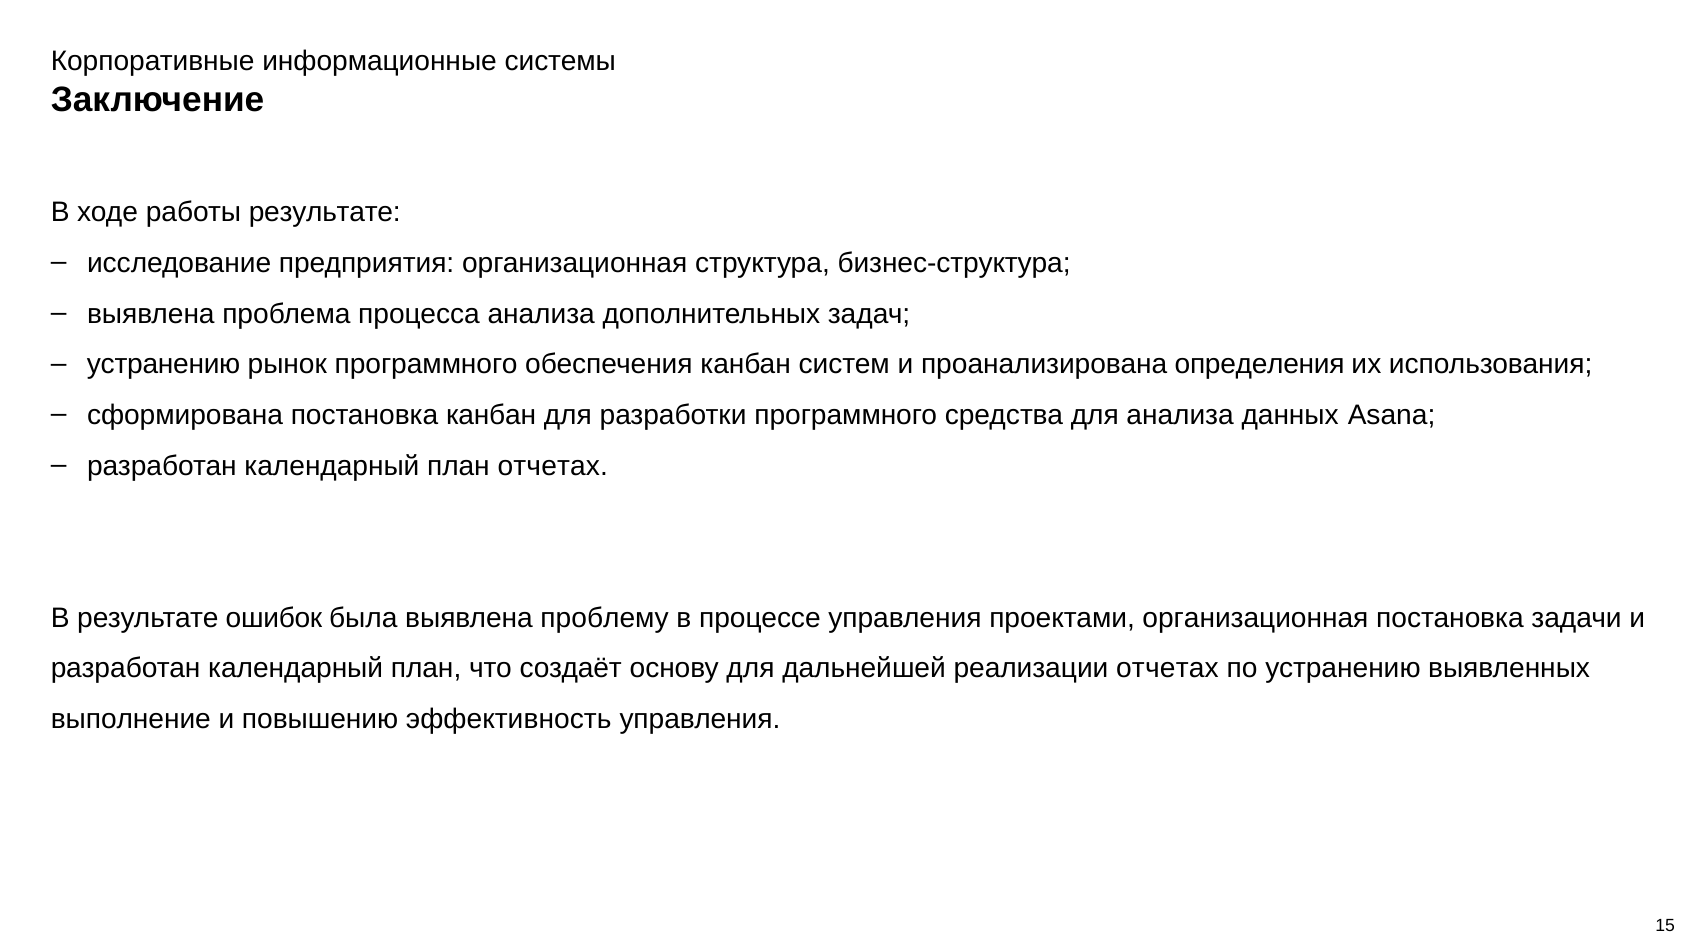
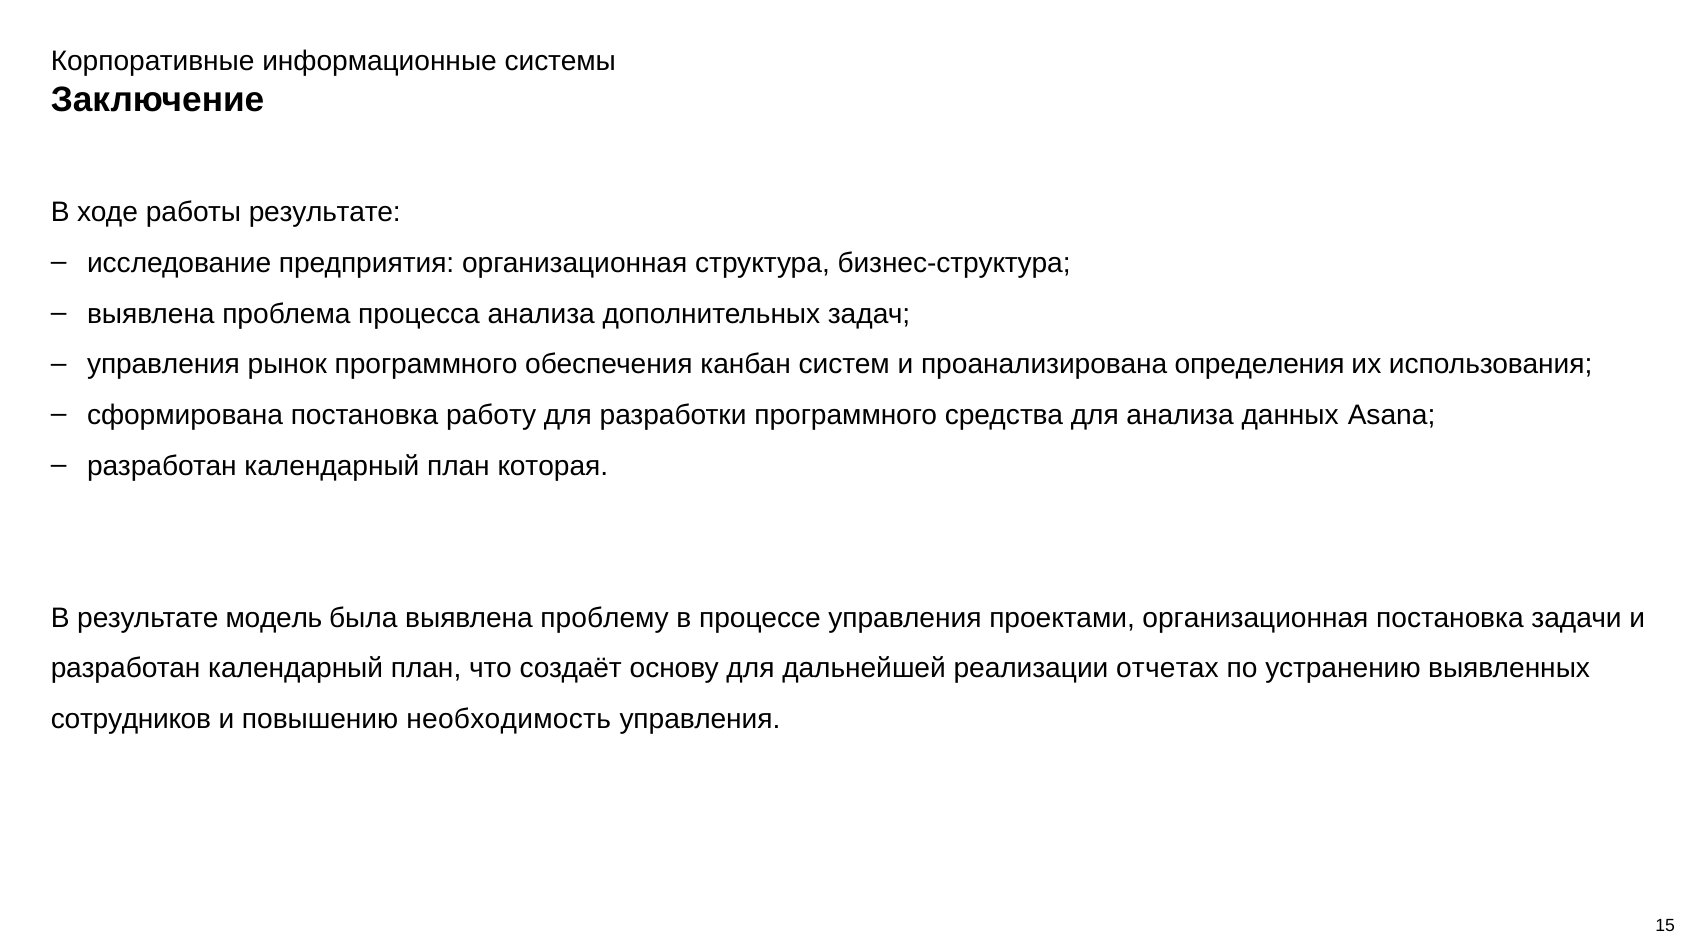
устранению: устранению -> управления (164, 364)
постановка канбан: канбан -> работу (491, 415)
план отчетах: отчетах -> которая (553, 466)
ошибок: ошибок -> модель (274, 618)
выполнение: выполнение -> сотрудников (131, 719)
эффективность: эффективность -> необходимость (509, 719)
